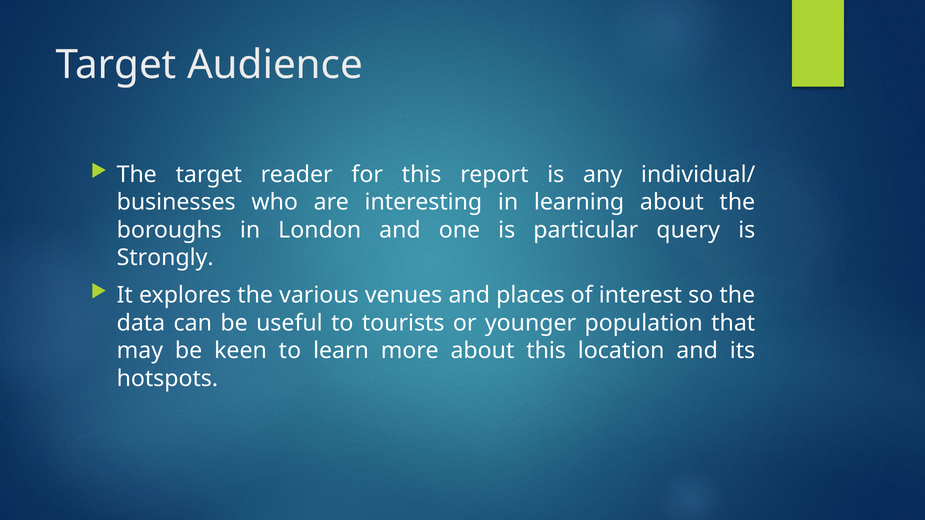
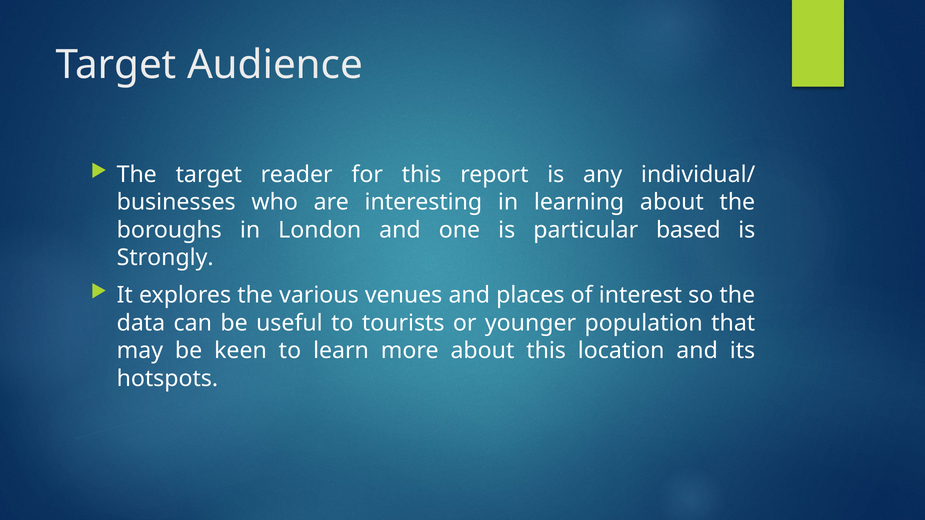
query: query -> based (688, 230)
